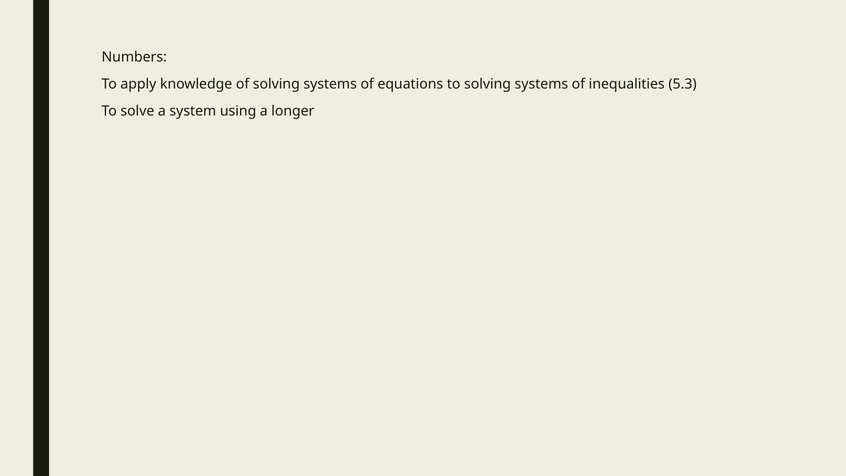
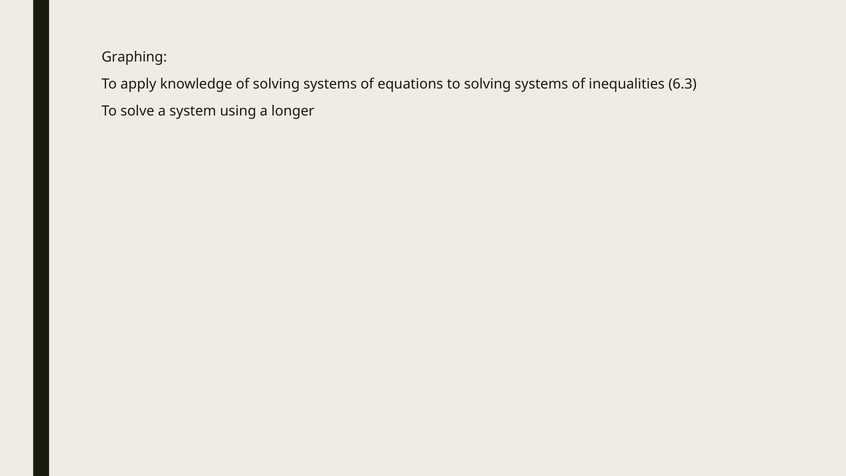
Numbers: Numbers -> Graphing (134, 57)
5.3: 5.3 -> 6.3 (683, 84)
